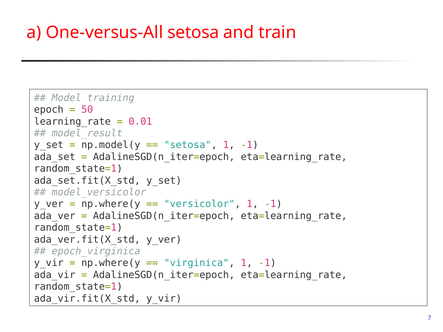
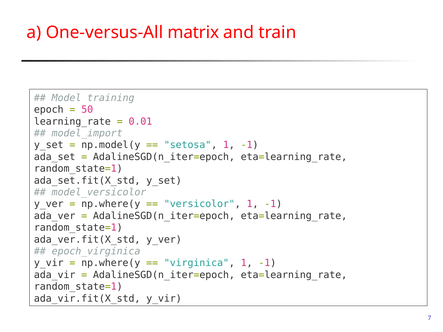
One-versus-All setosa: setosa -> matrix (193, 33)
model_result: model_result -> model_import (87, 133)
